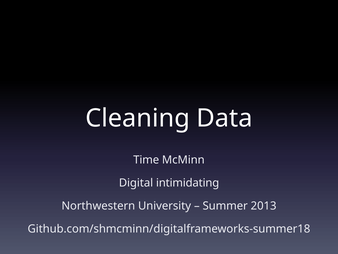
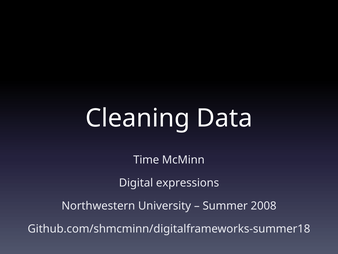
intimidating: intimidating -> expressions (188, 183)
2013: 2013 -> 2008 (264, 205)
